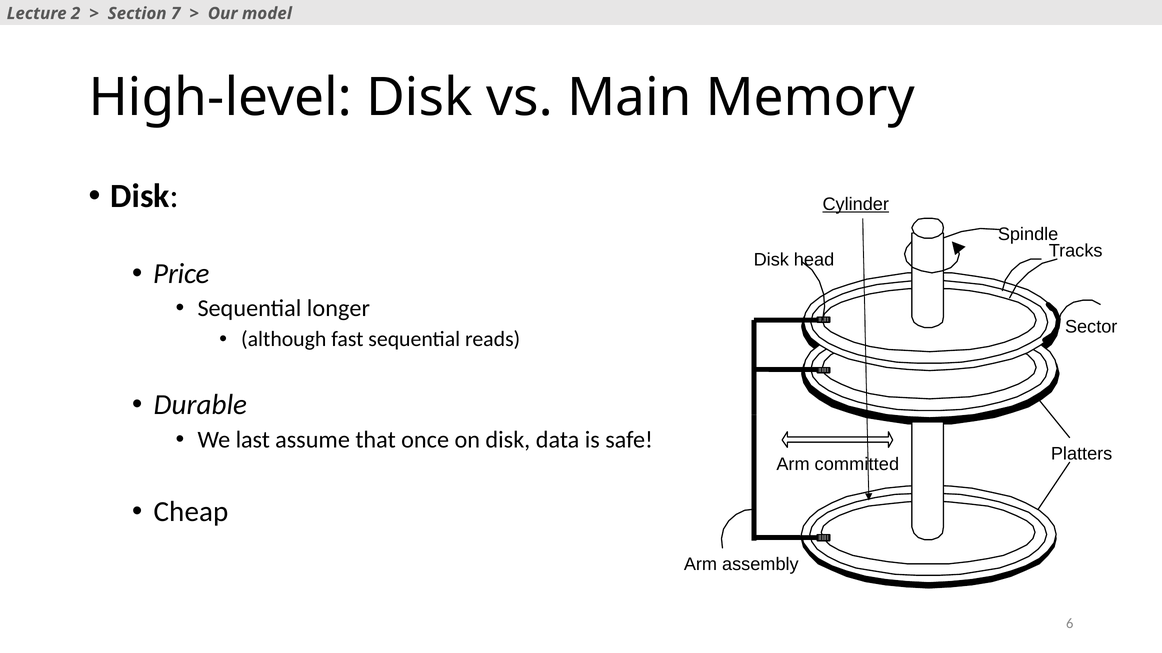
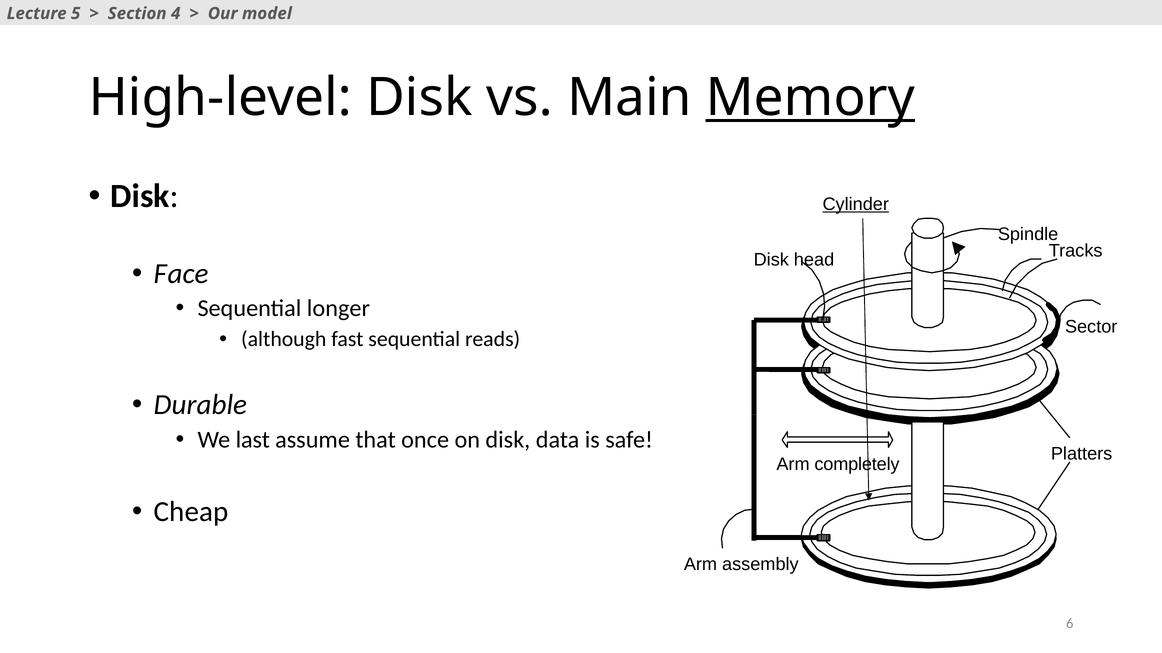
2: 2 -> 5 (76, 13)
7: 7 -> 4 (176, 13)
Memory underline: none -> present (810, 98)
Price: Price -> Face (181, 274)
committed: committed -> completely (857, 465)
